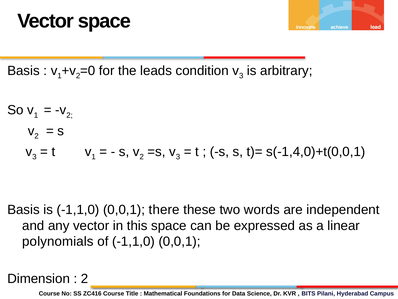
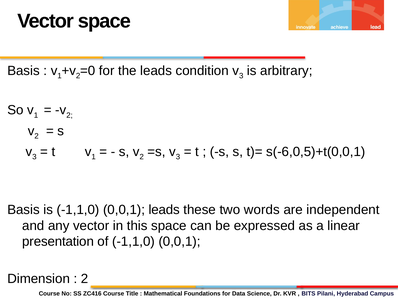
s(-1,4,0)+t(0,0,1: s(-1,4,0)+t(0,0,1 -> s(-6,0,5)+t(0,0,1 (316, 151)
0,0,1 there: there -> leads (164, 209)
polynomials: polynomials -> presentation (58, 241)
